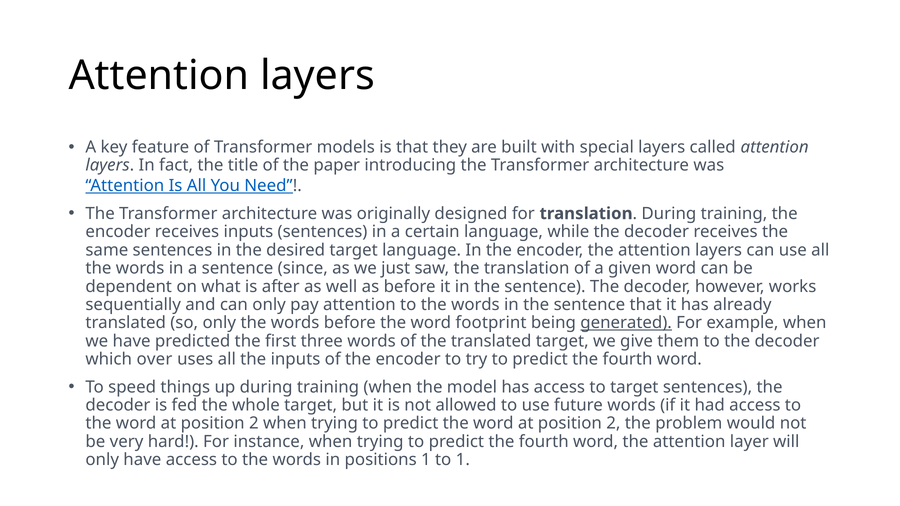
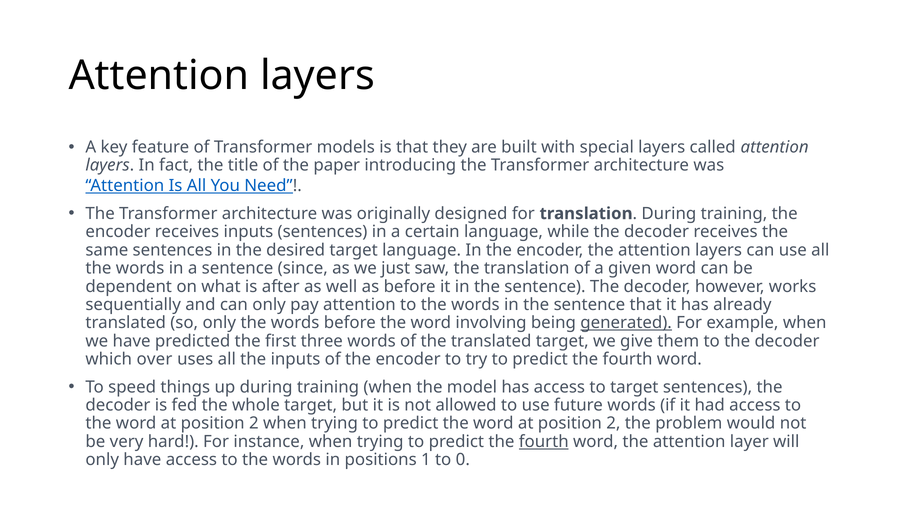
footprint: footprint -> involving (491, 323)
fourth underline: none -> present (544, 442)
to 1: 1 -> 0 (463, 460)
